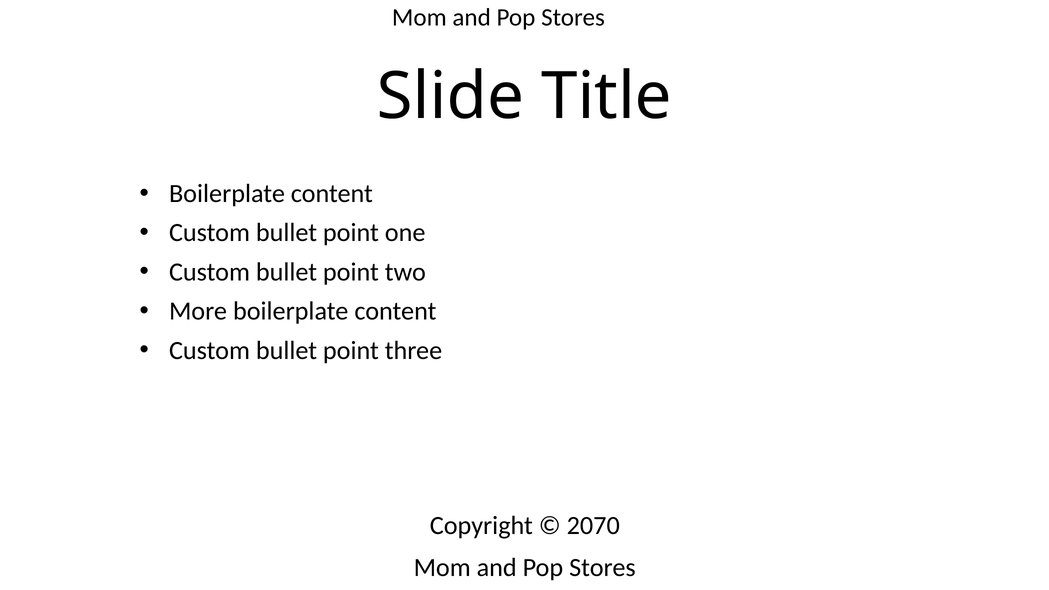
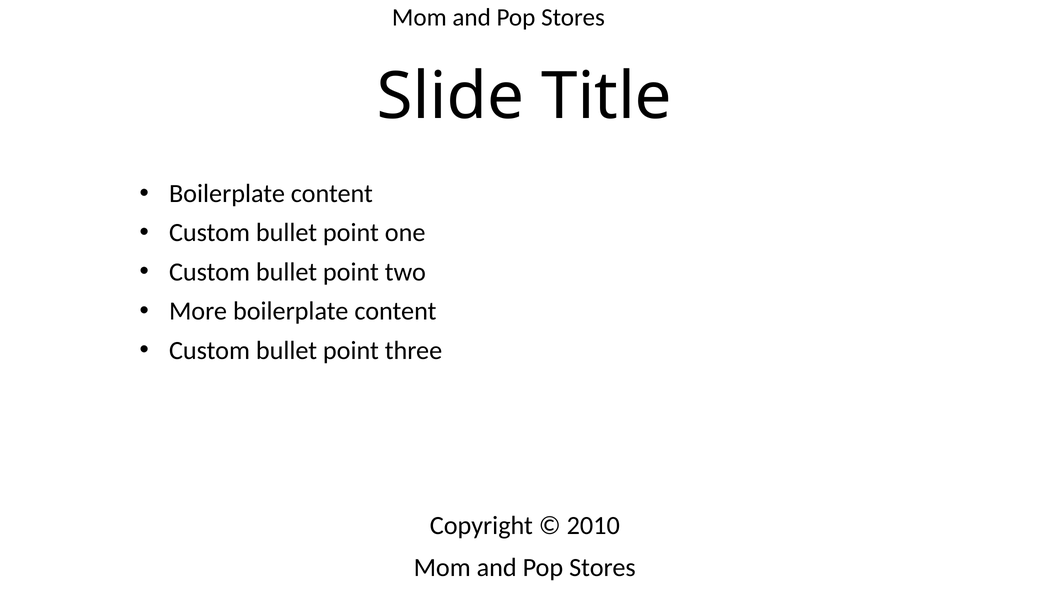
2070: 2070 -> 2010 (593, 525)
